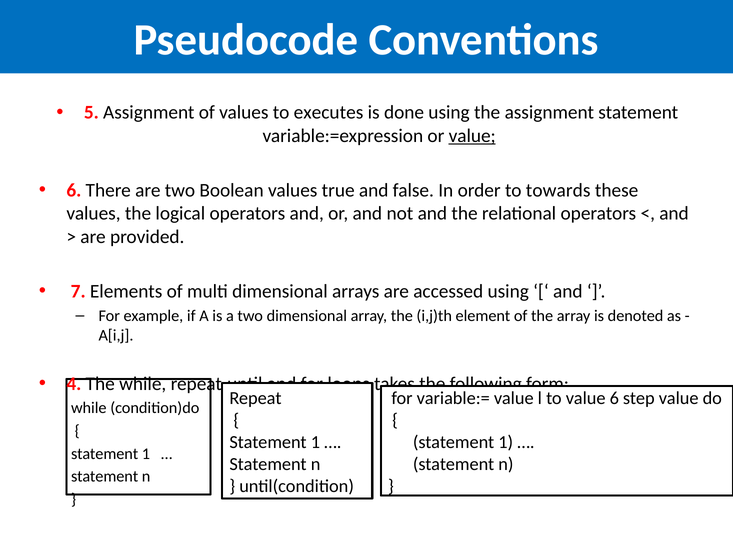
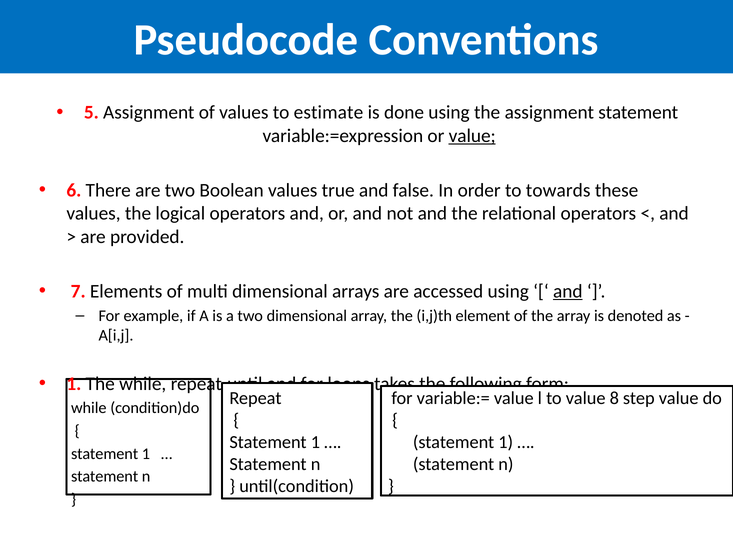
executes: executes -> estimate (328, 112)
and underline: none -> present (568, 291)
4: 4 -> 1 (74, 384)
value 6: 6 -> 8 (614, 398)
